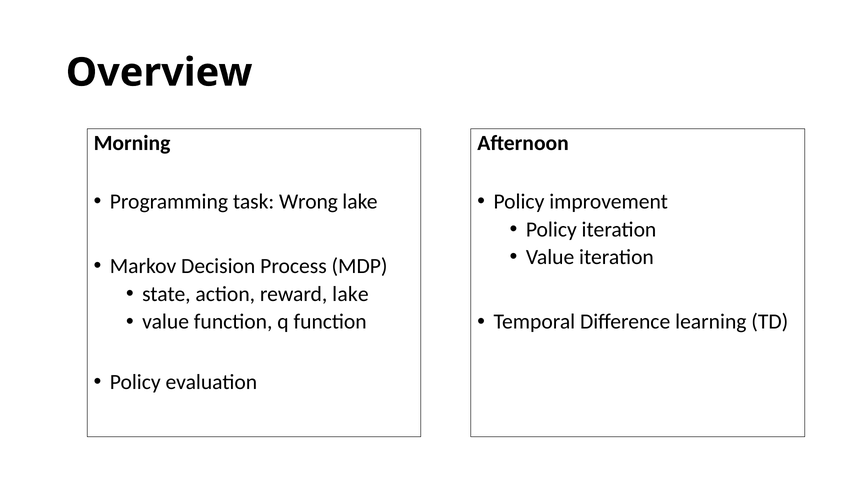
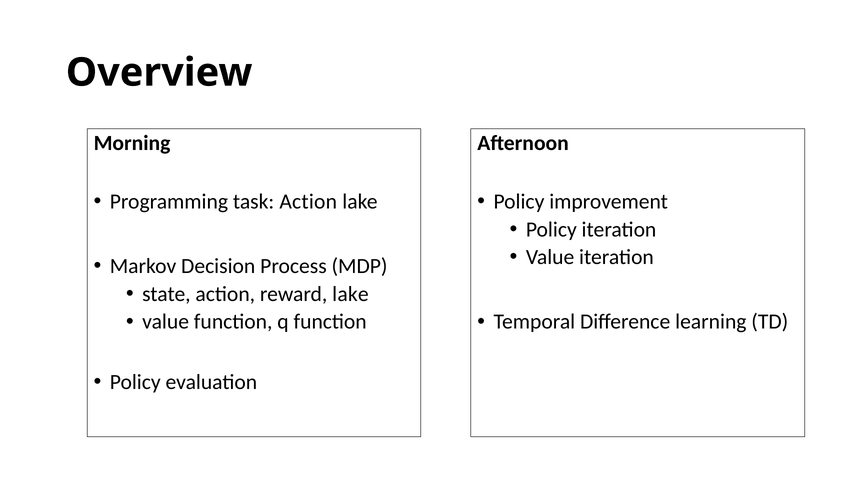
task Wrong: Wrong -> Action (308, 202)
